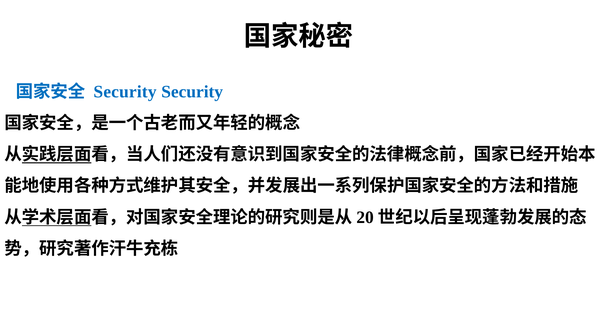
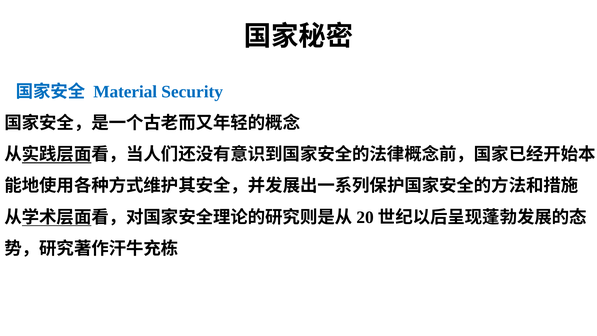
Security: Security -> Material (125, 92)
